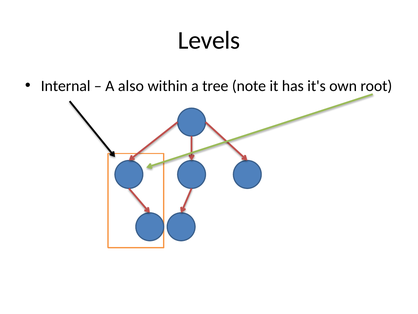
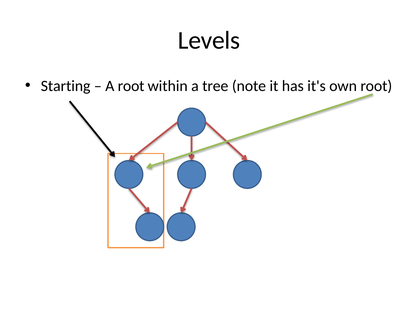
Internal: Internal -> Starting (66, 86)
A also: also -> root (131, 86)
